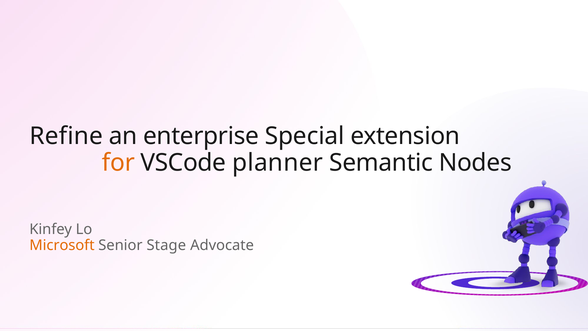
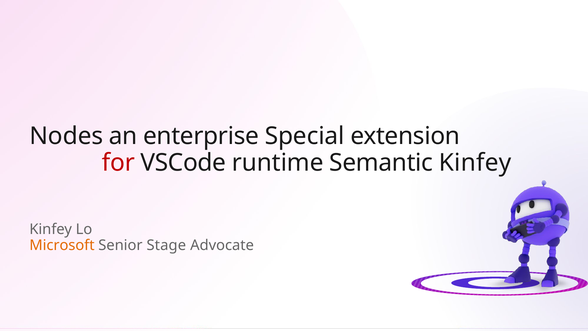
Refine: Refine -> Nodes (66, 136)
for colour: orange -> red (118, 163)
planner: planner -> runtime (278, 163)
Semantic Nodes: Nodes -> Kinfey (475, 163)
